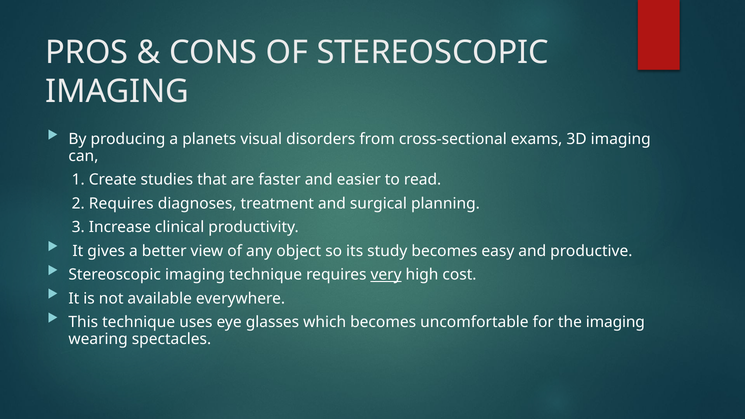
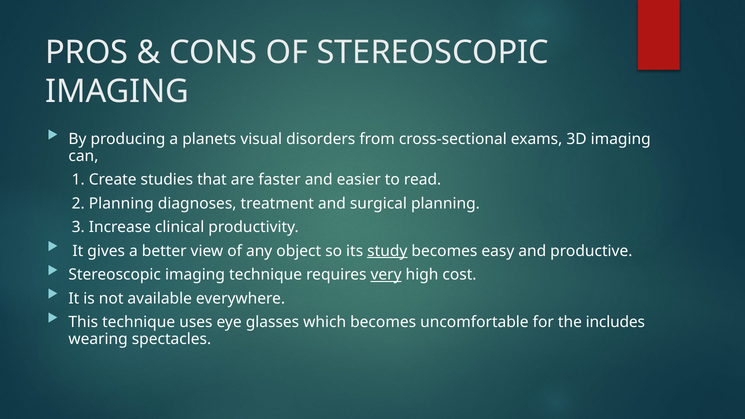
2 Requires: Requires -> Planning (121, 204)
study underline: none -> present (387, 251)
the imaging: imaging -> includes (615, 322)
